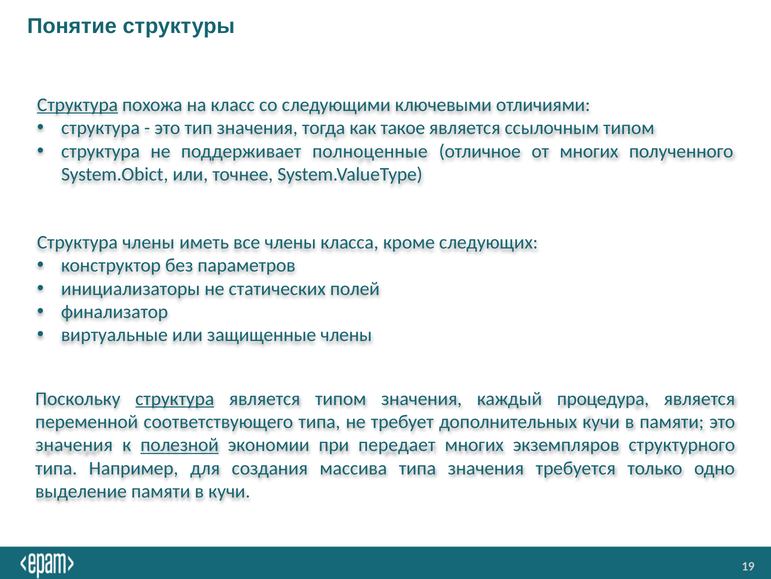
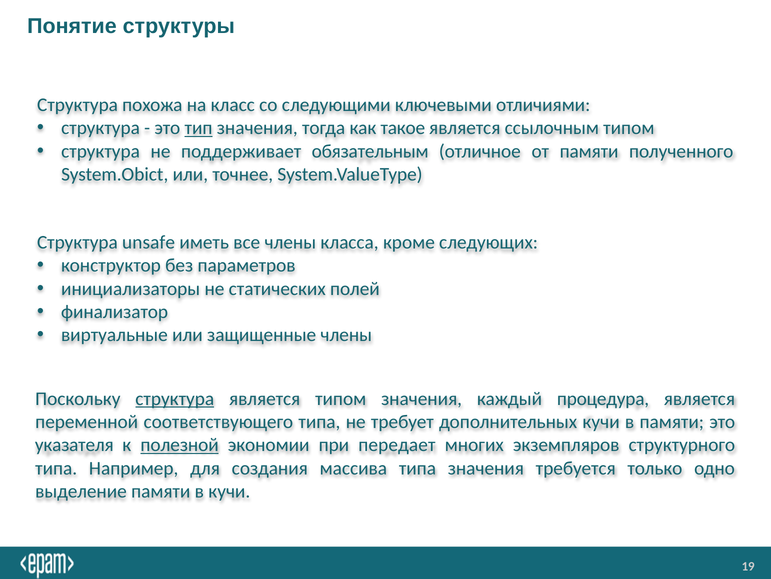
Структура underline: present -> none (78, 105)
тип underline: none -> present (199, 128)
полноценные: полноценные -> обязательным (370, 151)
от многих: многих -> памяти (589, 151)
Структура члены: члены -> unsafe (149, 242)
значения: значения -> указателя (74, 445)
